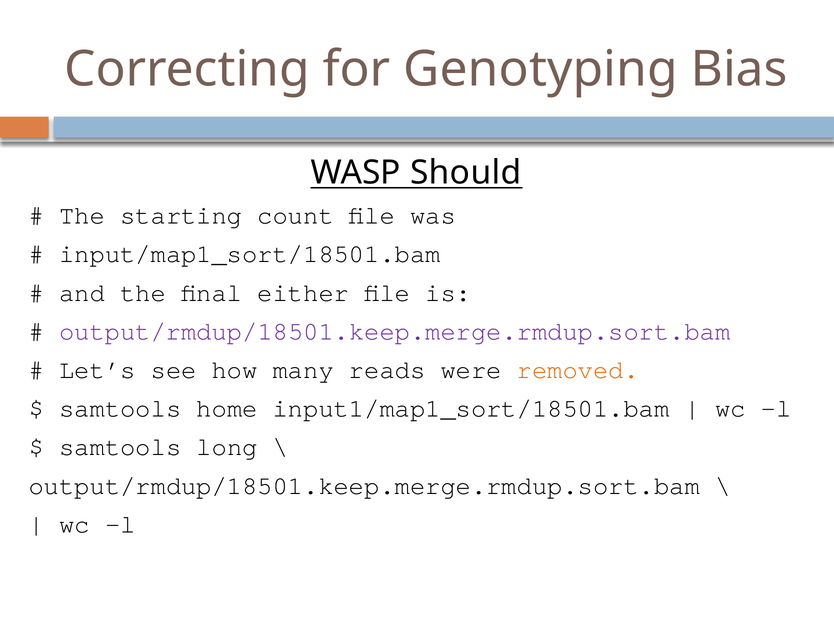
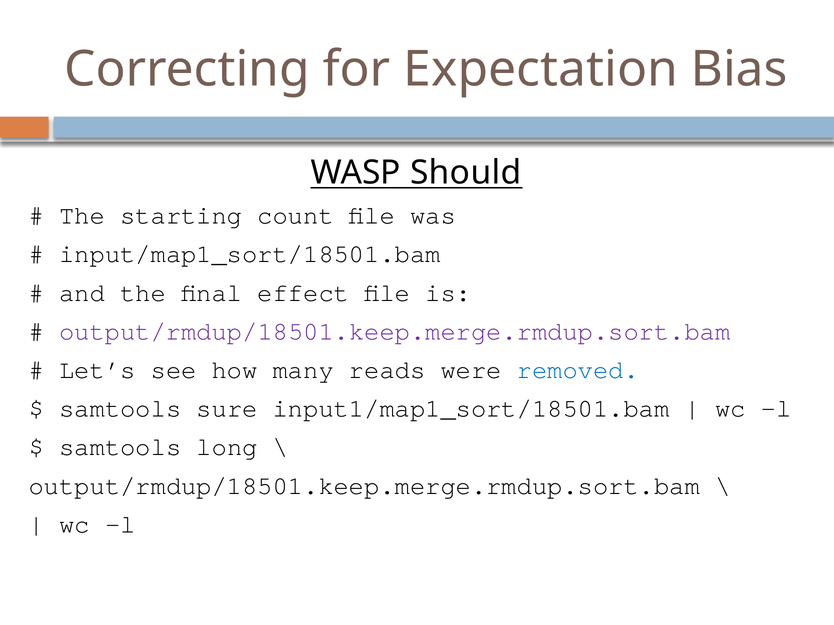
Genotyping: Genotyping -> Expectation (541, 69)
either: either -> effect (303, 293)
removed colour: orange -> blue (578, 370)
home: home -> sure (227, 409)
